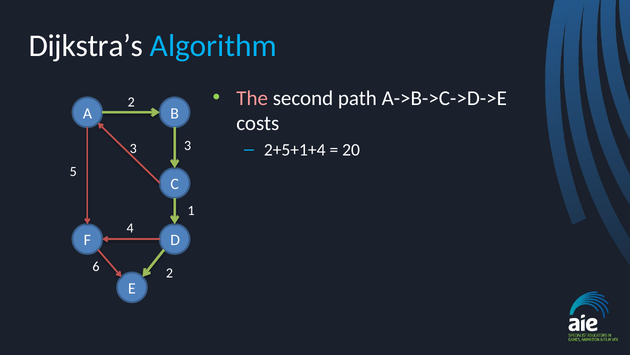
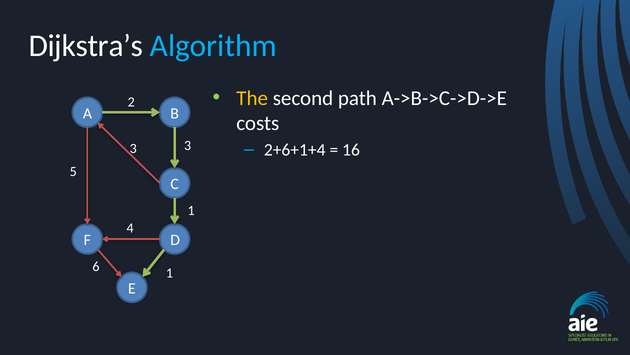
The colour: pink -> yellow (252, 98)
2+5+1+4: 2+5+1+4 -> 2+6+1+4 (295, 149)
20: 20 -> 16 (351, 149)
6 2: 2 -> 1 (169, 273)
